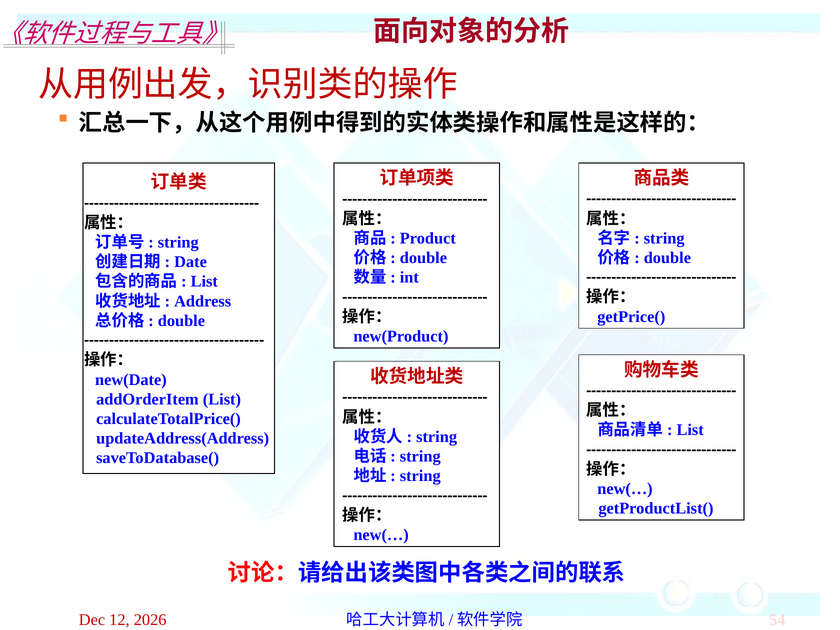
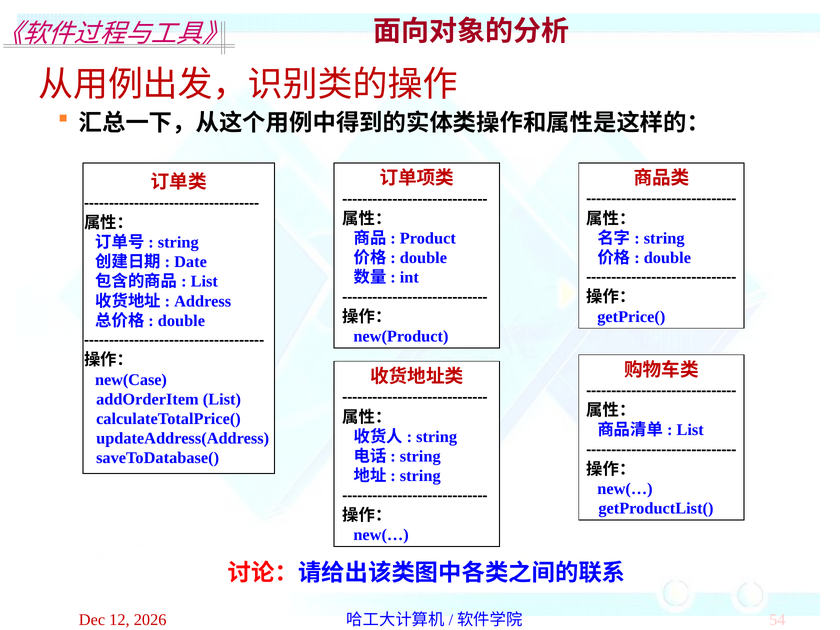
new(Date: new(Date -> new(Case (131, 380)
